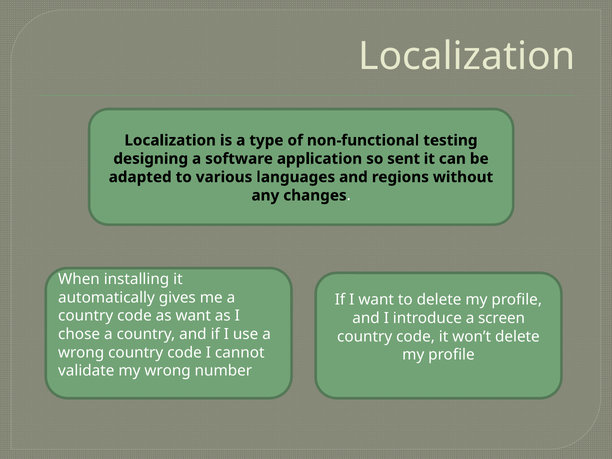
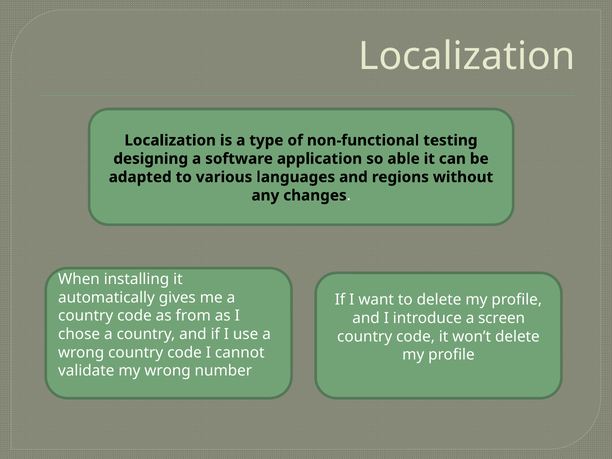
sent: sent -> able (404, 159)
as want: want -> from (193, 316)
